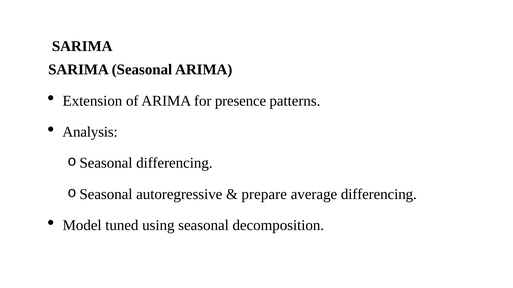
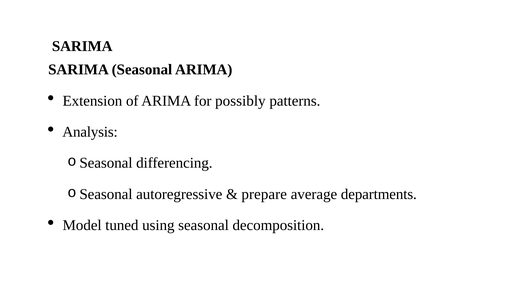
presence: presence -> possibly (240, 101)
average differencing: differencing -> departments (379, 195)
